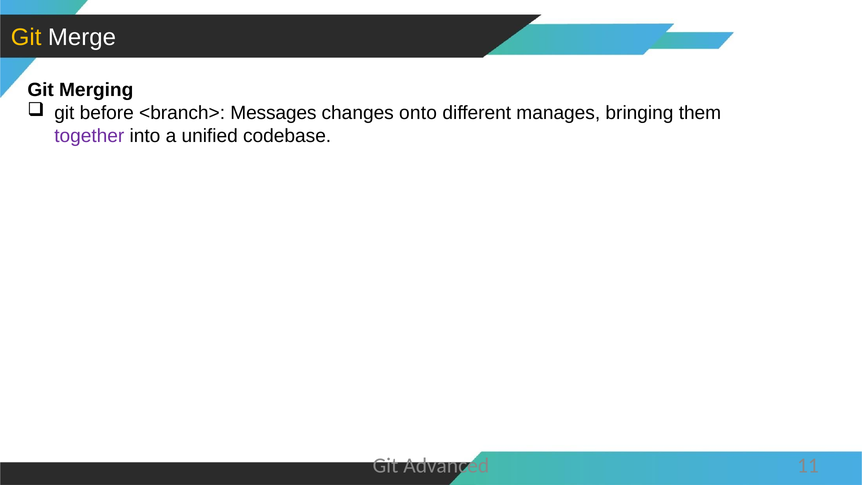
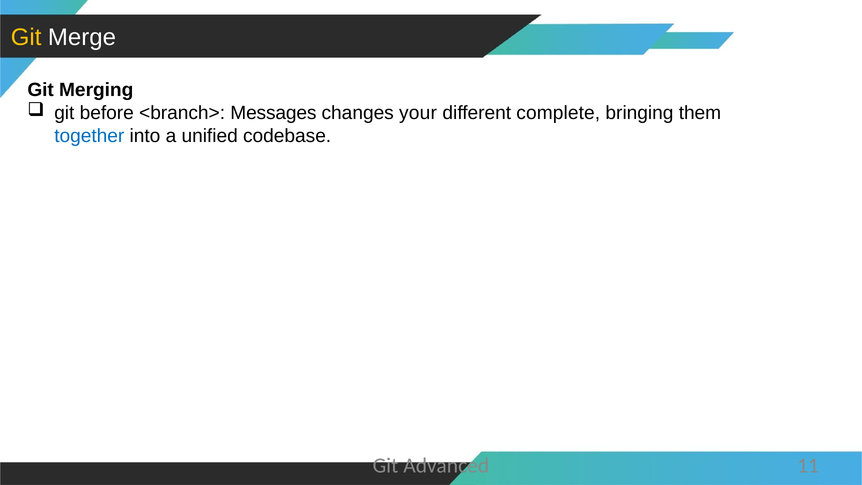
onto: onto -> your (418, 113)
manages: manages -> complete (558, 113)
together colour: purple -> blue (89, 136)
